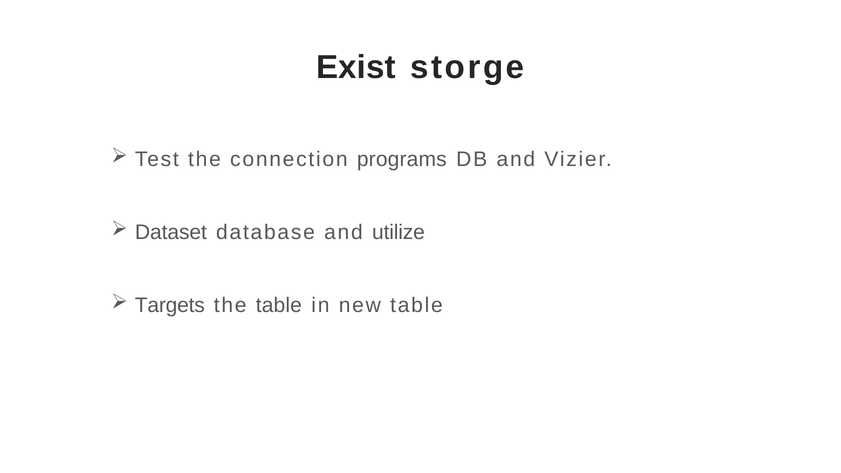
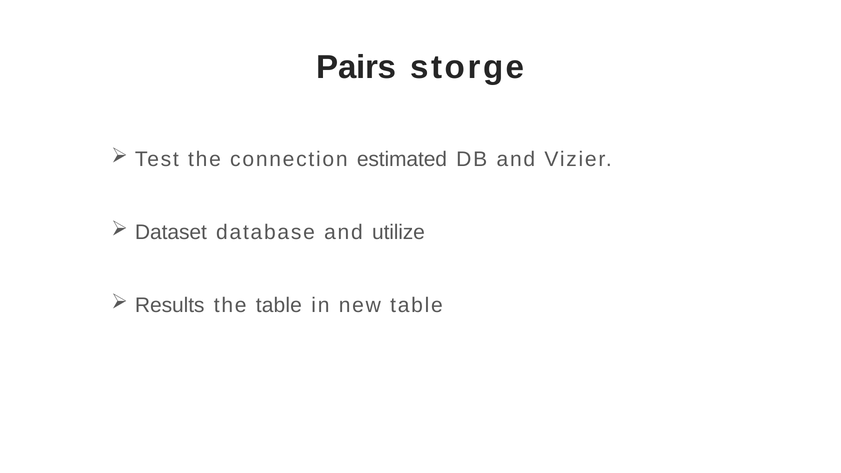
Exist: Exist -> Pairs (356, 67)
programs: programs -> estimated (402, 159)
Targets: Targets -> Results (170, 305)
